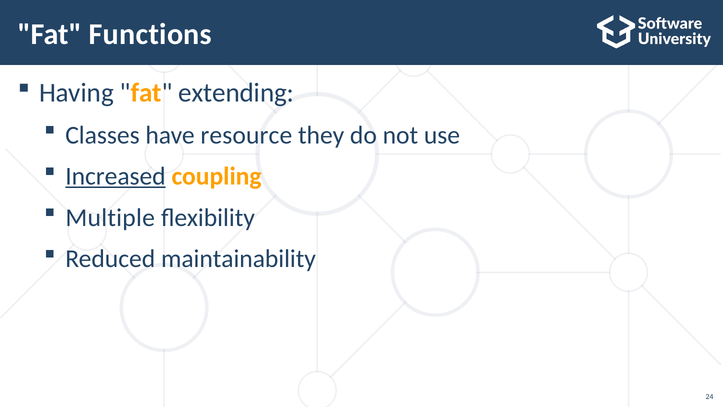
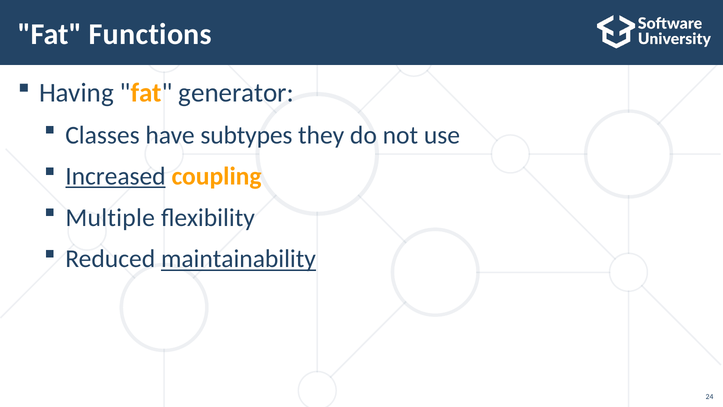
extending: extending -> generator (236, 93)
resource: resource -> subtypes (246, 135)
maintainability underline: none -> present (238, 259)
